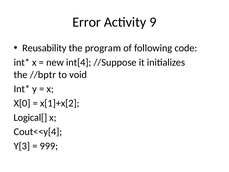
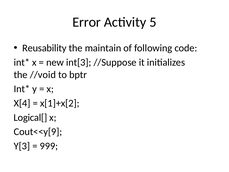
9: 9 -> 5 (153, 22)
program: program -> maintain (103, 48)
int[4: int[4 -> int[3 (79, 62)
//bptr: //bptr -> //void (43, 75)
void: void -> bptr (78, 75)
X[0: X[0 -> X[4 (22, 103)
Cout<<y[4: Cout<<y[4 -> Cout<<y[9 (38, 132)
